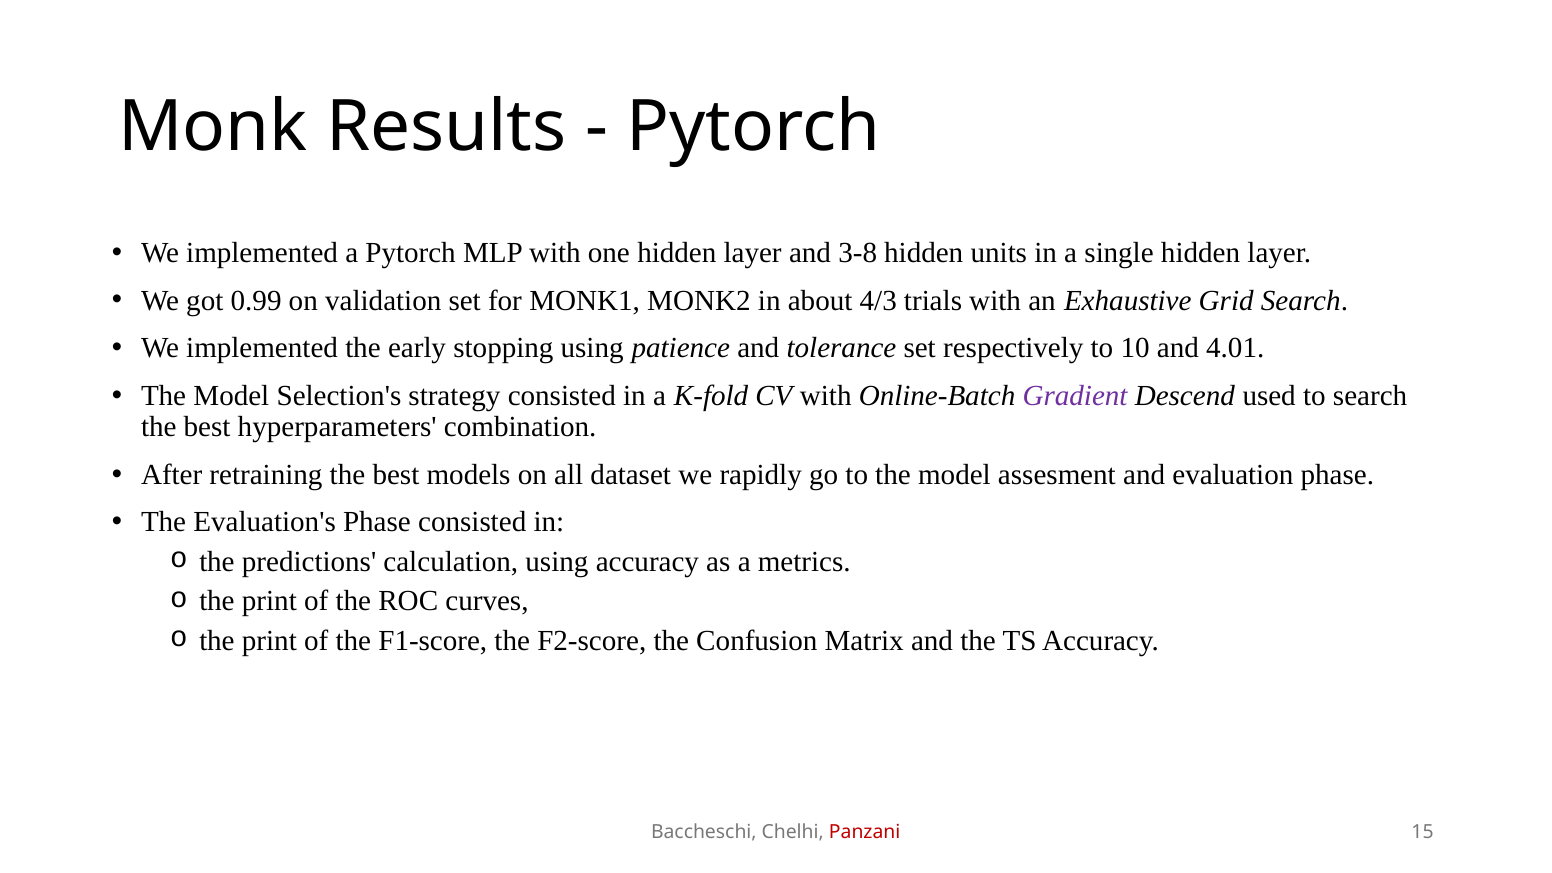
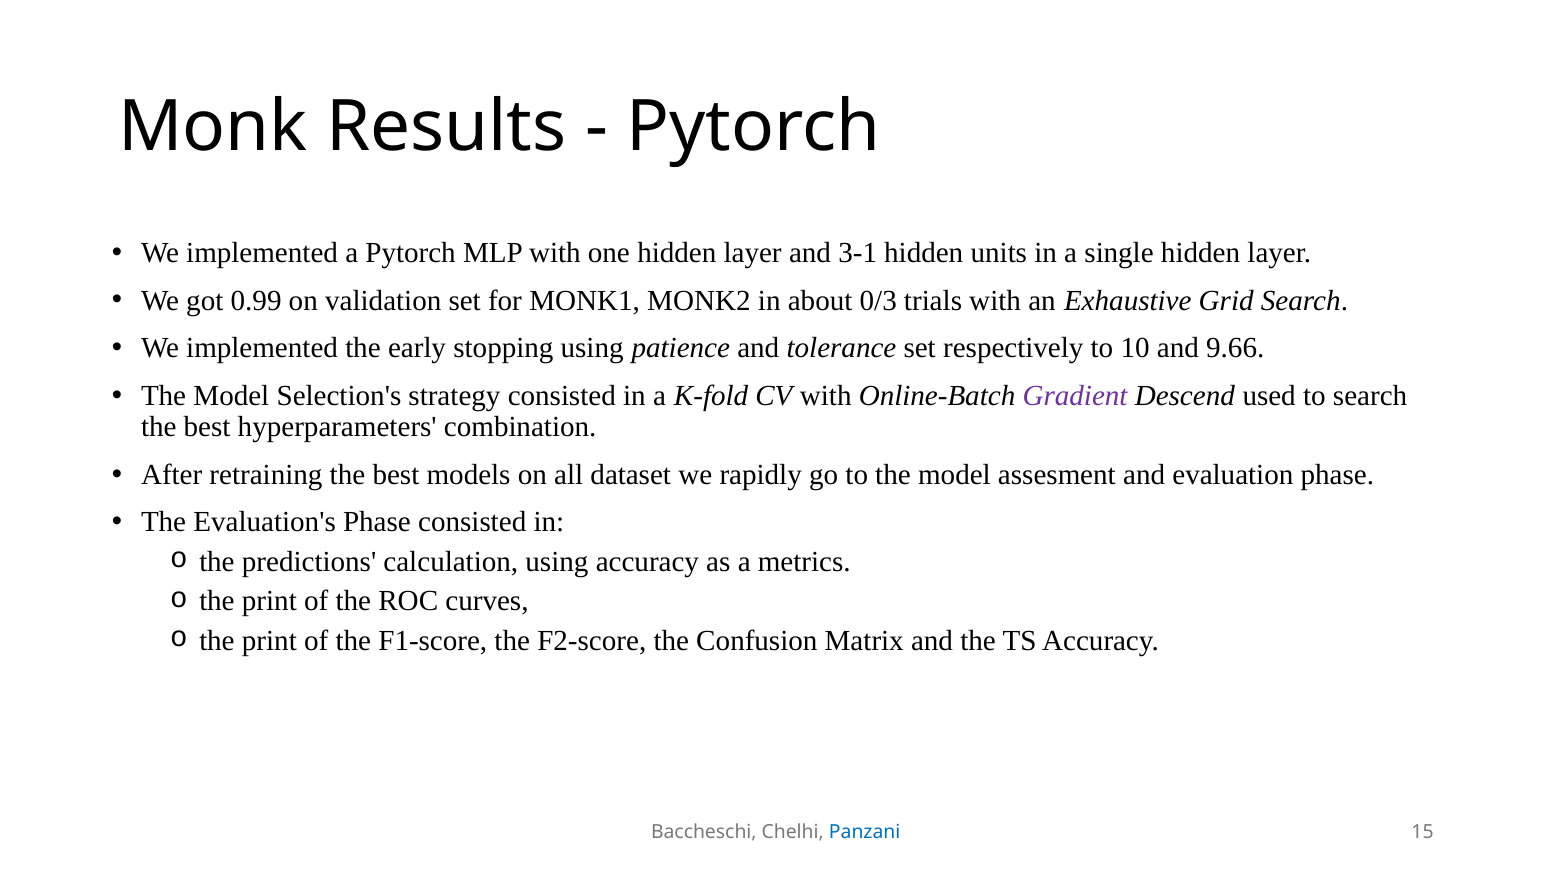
3-8: 3-8 -> 3-1 (858, 253)
4/3: 4/3 -> 0/3 (878, 300)
4.01: 4.01 -> 9.66 (1235, 348)
Panzani colour: red -> blue (865, 832)
